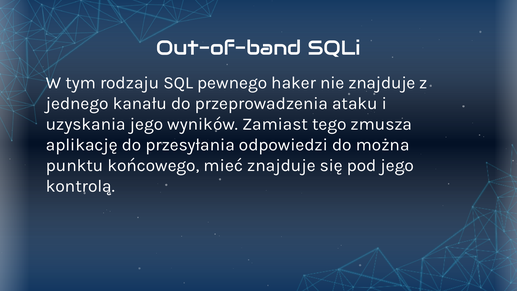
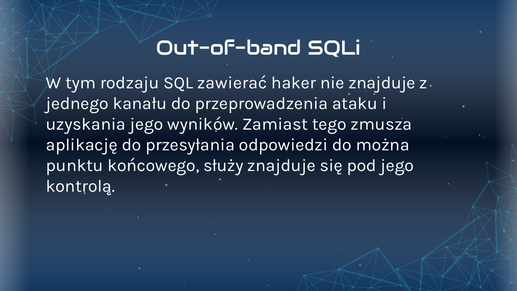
pewnego: pewnego -> zawierać (232, 83)
mieć: mieć -> służy (223, 166)
